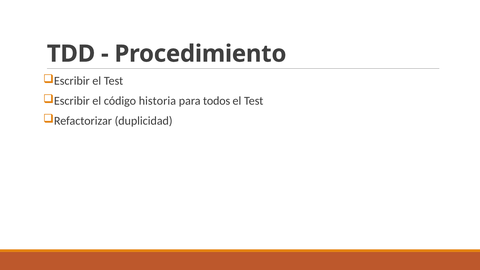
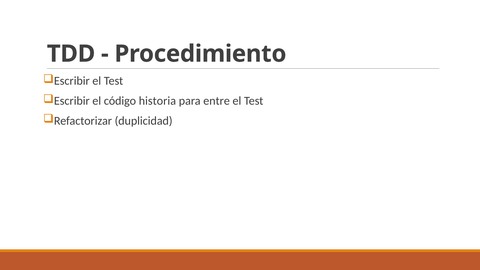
todos: todos -> entre (217, 101)
